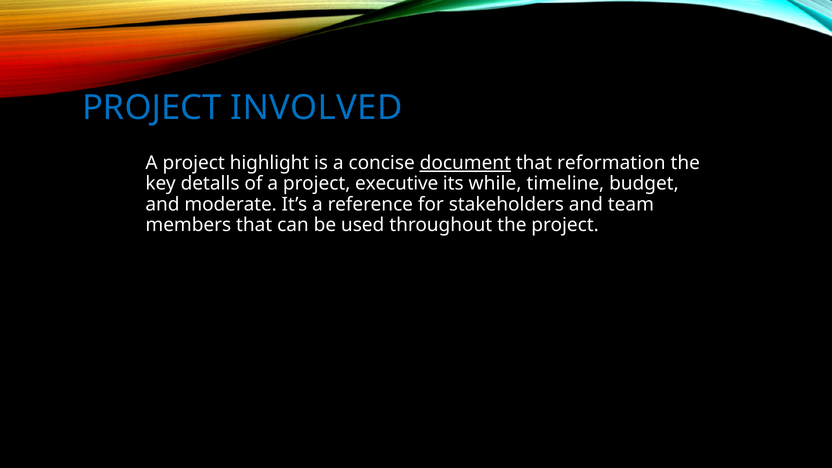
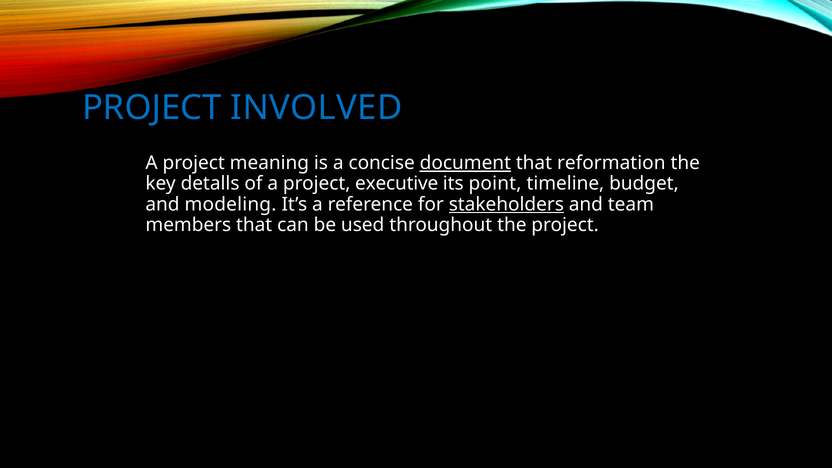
highlight: highlight -> meaning (269, 163)
while: while -> point (495, 184)
moderate: moderate -> modeling (230, 204)
stakeholders underline: none -> present (506, 204)
